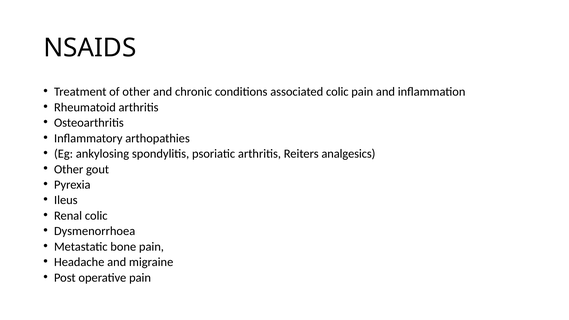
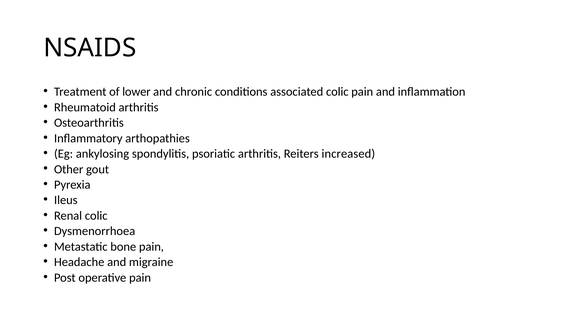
of other: other -> lower (136, 92)
analgesics: analgesics -> increased (348, 154)
